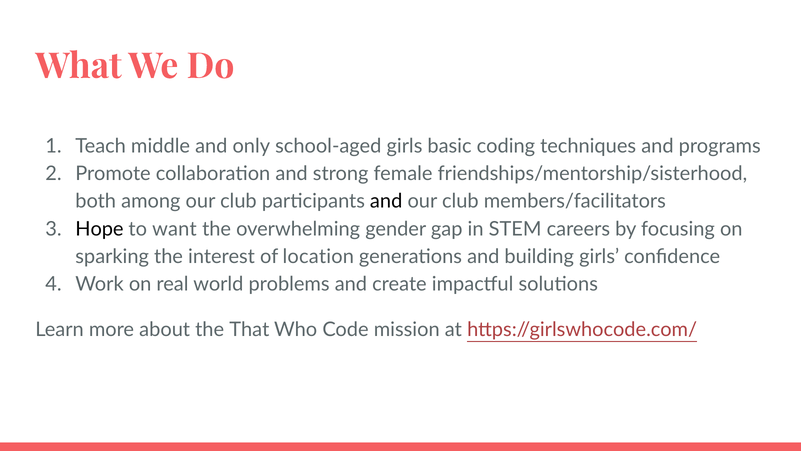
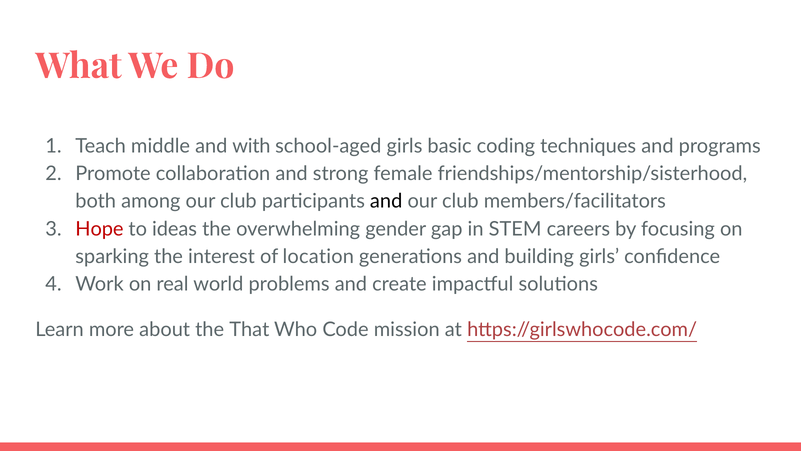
only: only -> with (251, 146)
Hope colour: black -> red (99, 229)
want: want -> ideas (175, 229)
